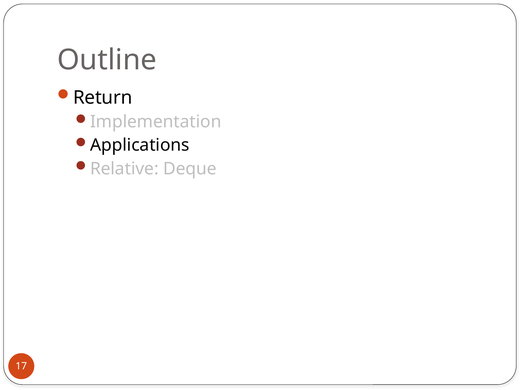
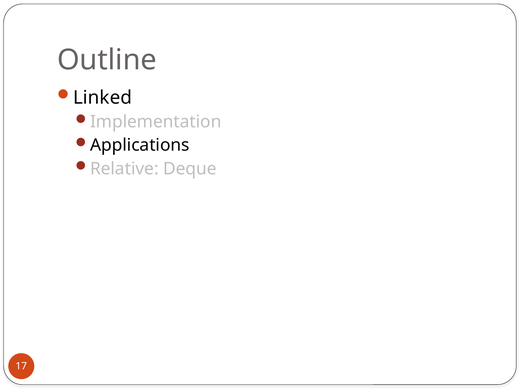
Return: Return -> Linked (103, 97)
